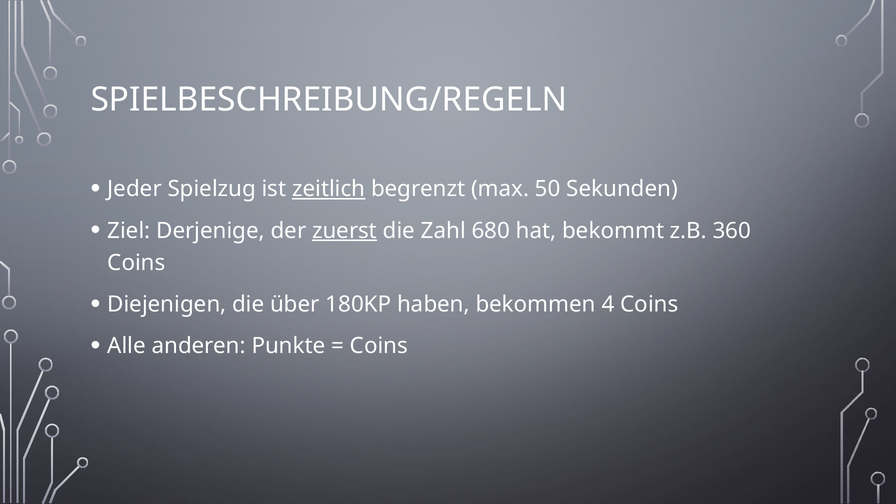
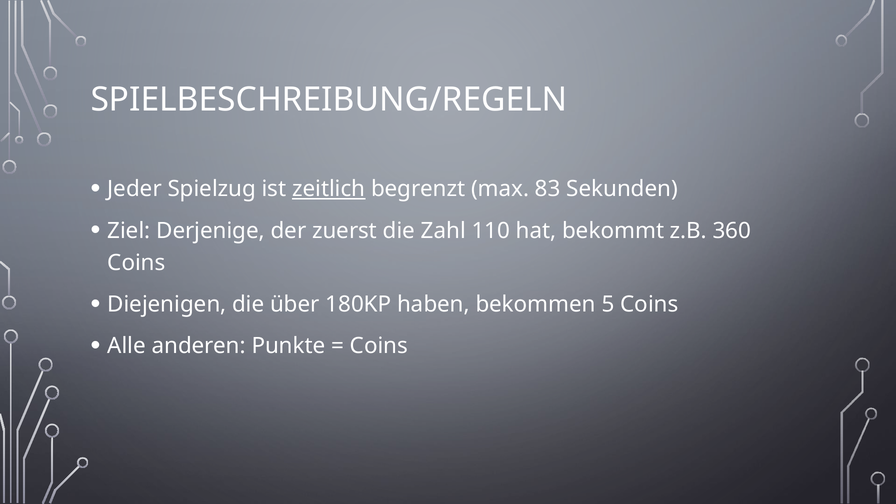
50: 50 -> 83 (548, 189)
zuerst underline: present -> none (345, 231)
680: 680 -> 110 (491, 231)
4: 4 -> 5 (608, 304)
